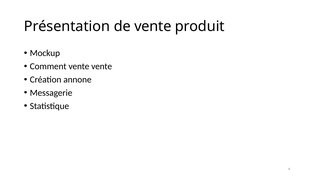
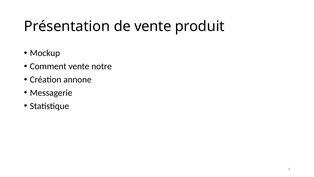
vente vente: vente -> notre (102, 66)
